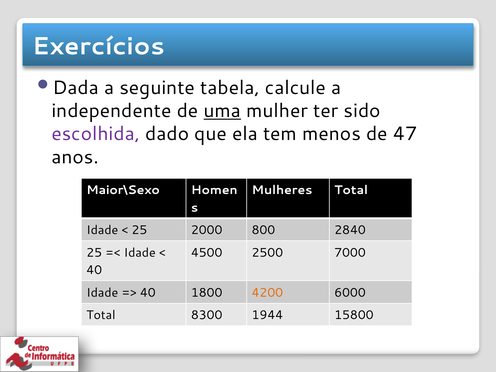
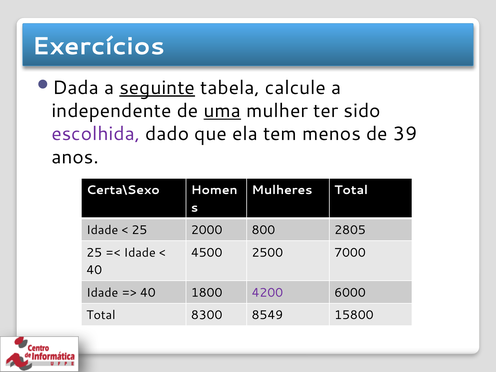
seguinte underline: none -> present (157, 88)
47: 47 -> 39 (405, 134)
Maior\Sexo: Maior\Sexo -> Certa\Sexo (123, 190)
2840: 2840 -> 2805 (350, 230)
4200 colour: orange -> purple (267, 293)
1944: 1944 -> 8549 (267, 315)
